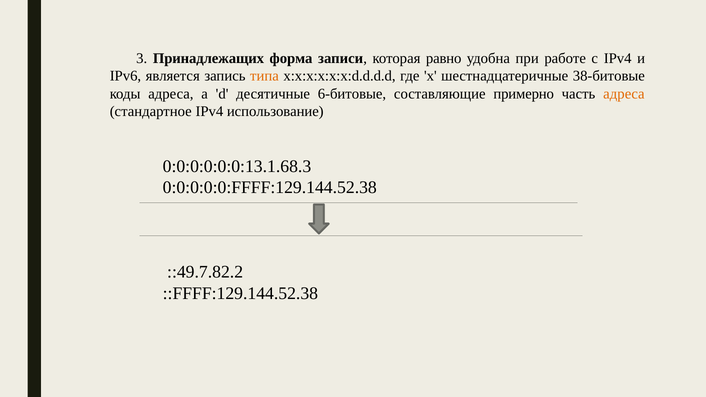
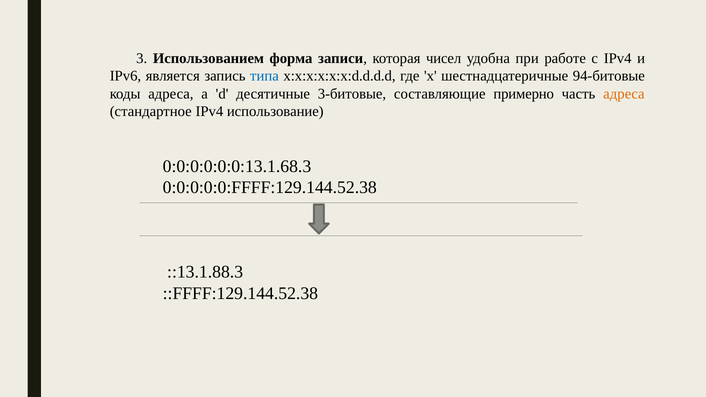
Принадлежащих: Принадлежащих -> Использованием (208, 58)
равно: равно -> чисел (444, 58)
типа colour: orange -> blue (264, 76)
38-битовые: 38-битовые -> 94-битовые (609, 76)
6-битовые: 6-битовые -> 3-битовые (352, 94)
::49.7.82.2: ::49.7.82.2 -> ::13.1.88.3 (205, 272)
